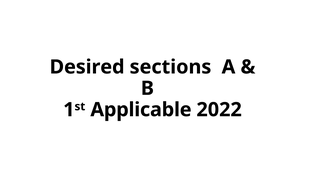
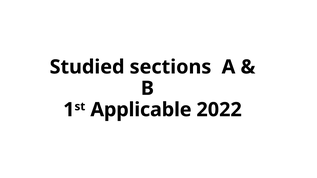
Desired: Desired -> Studied (87, 67)
